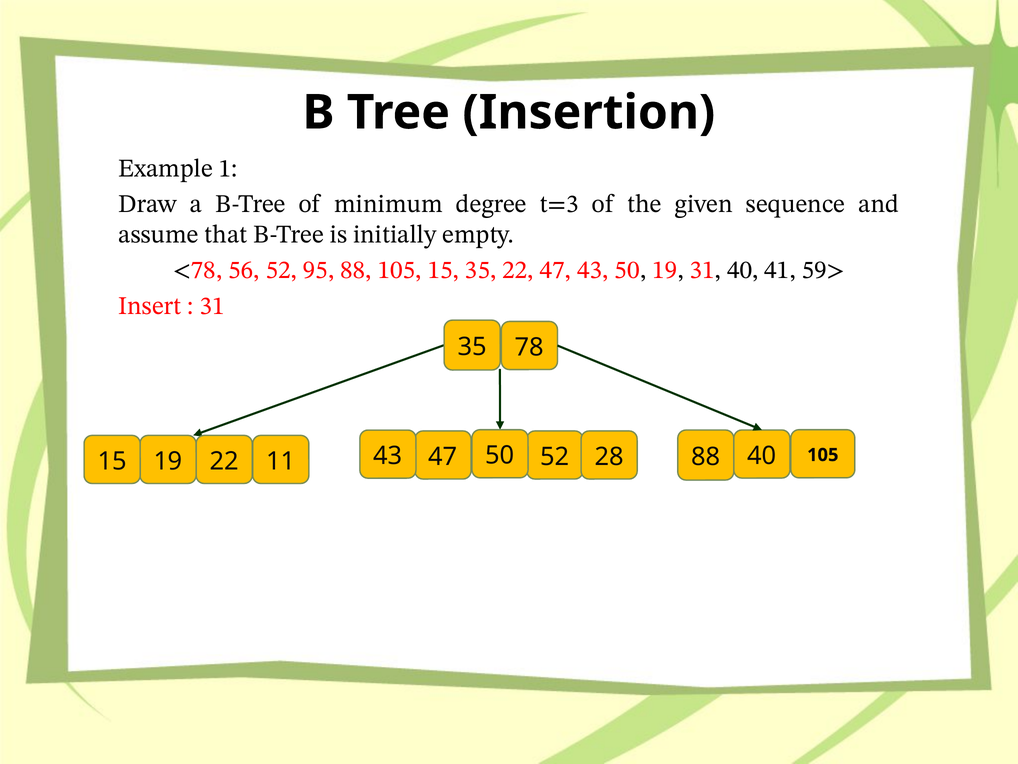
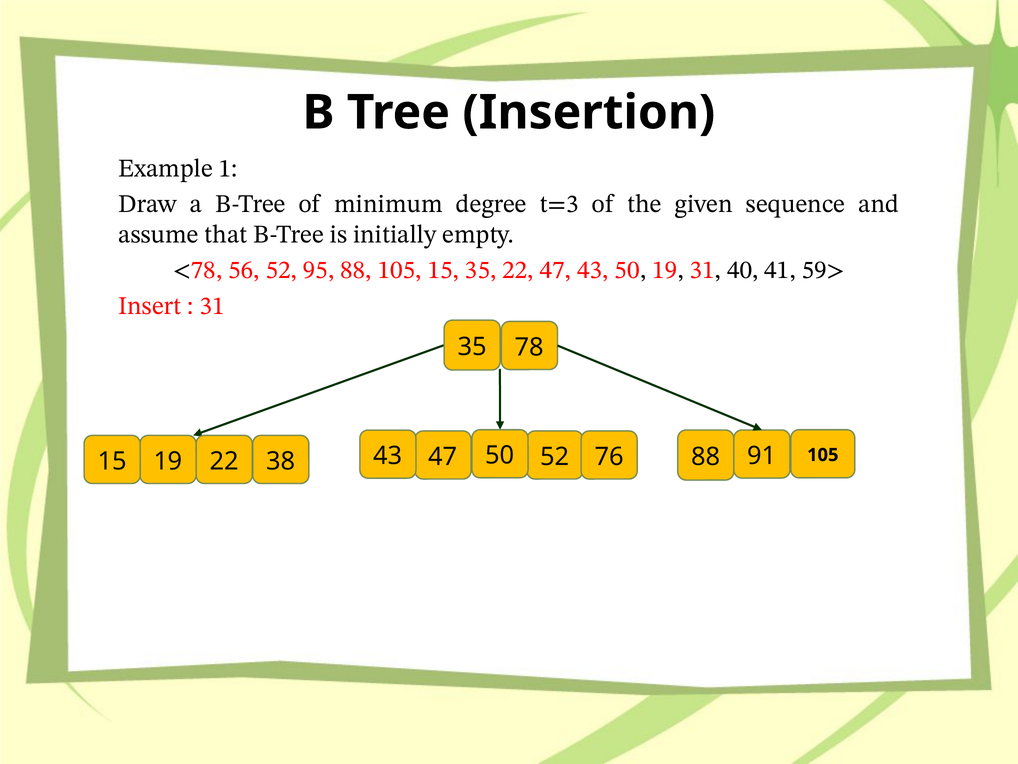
28: 28 -> 76 (609, 456)
88 40: 40 -> 91 (762, 455)
11: 11 -> 38 (281, 461)
